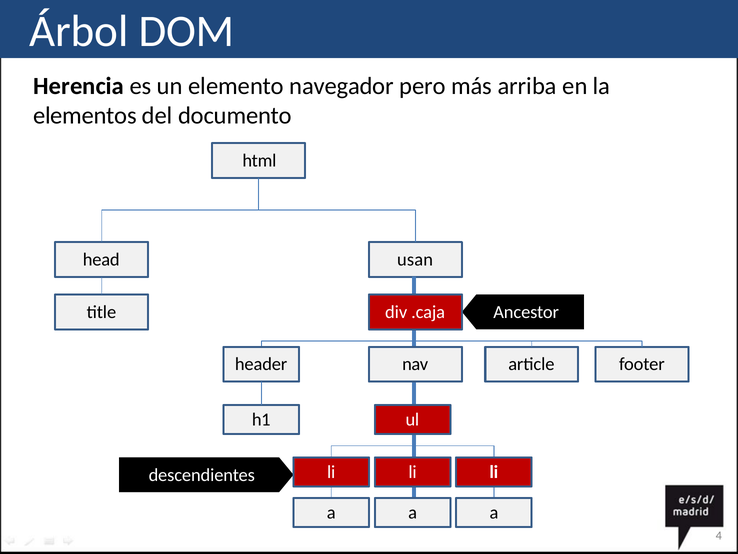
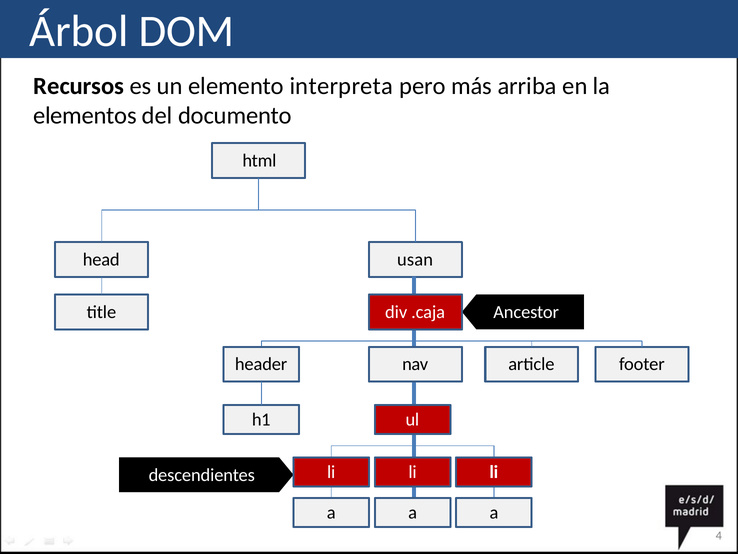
Herencia: Herencia -> Recursos (79, 86)
navegador: navegador -> interpreta (341, 86)
